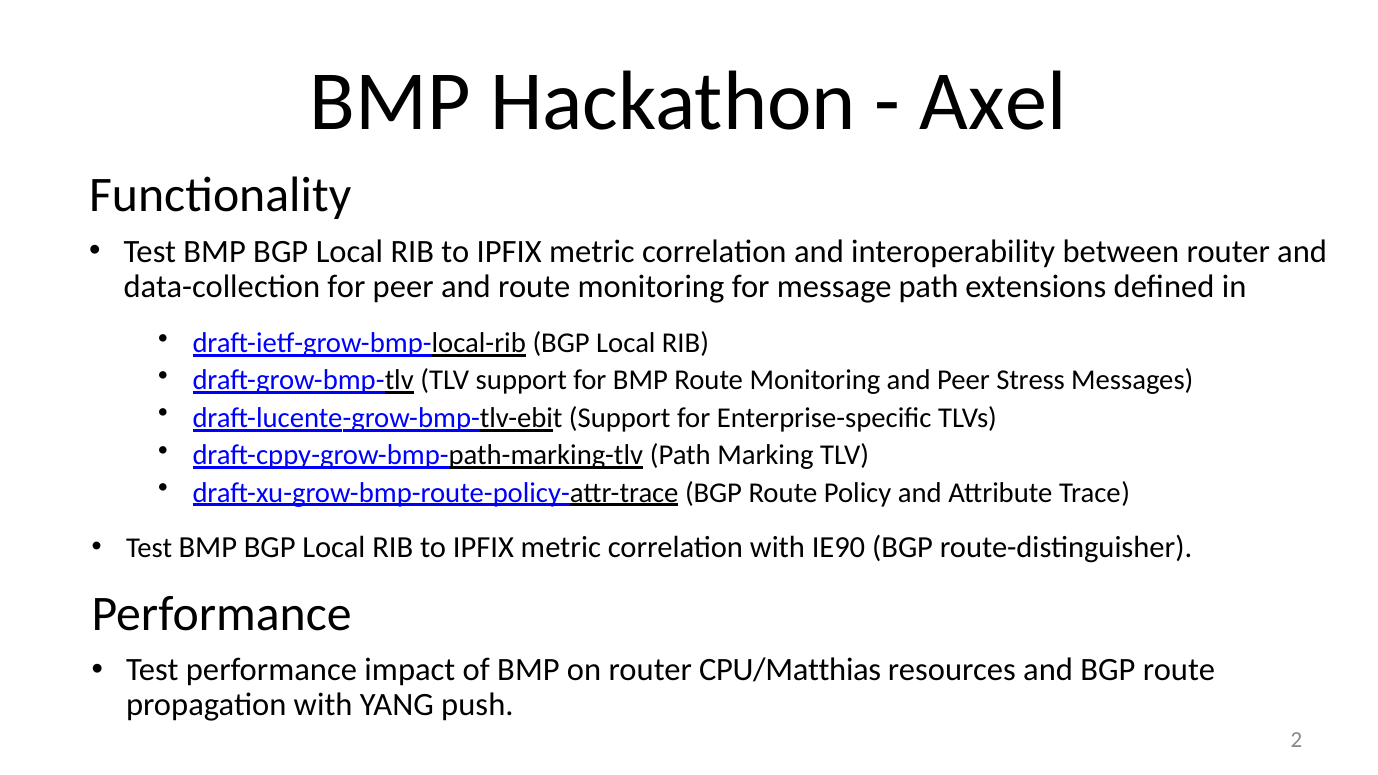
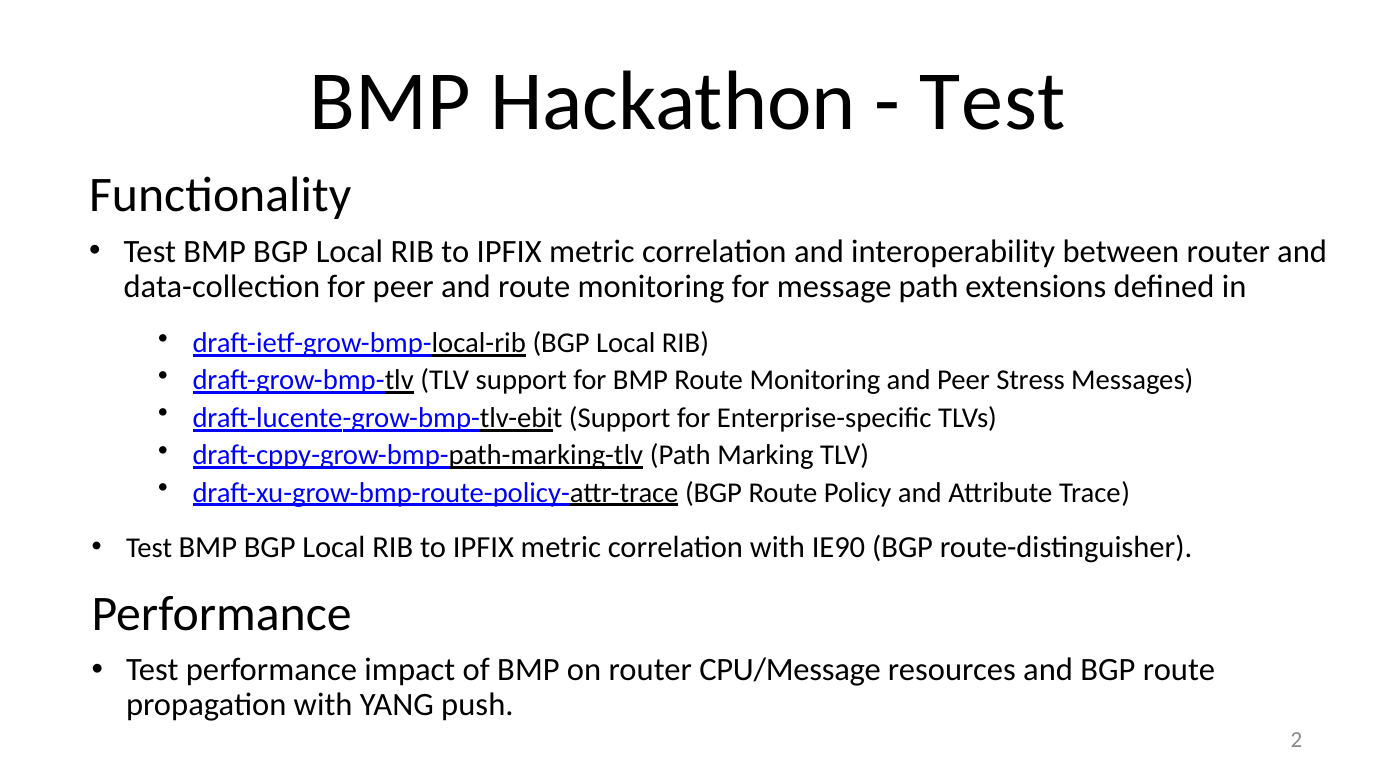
Axel: Axel -> Test (993, 101)
CPU/Matthias: CPU/Matthias -> CPU/Message (790, 670)
